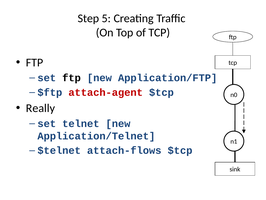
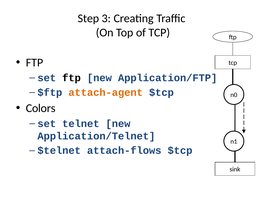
5: 5 -> 3 (106, 18)
attach-agent colour: red -> orange (106, 92)
Really: Really -> Colors (41, 108)
